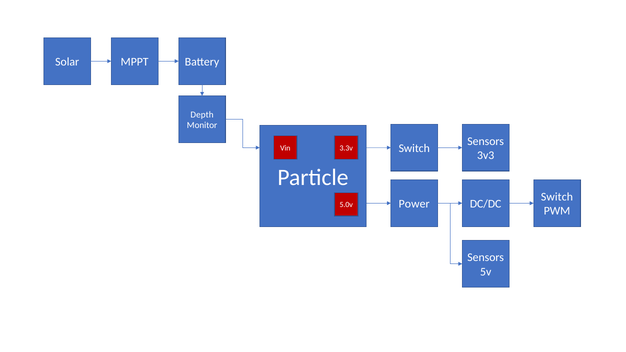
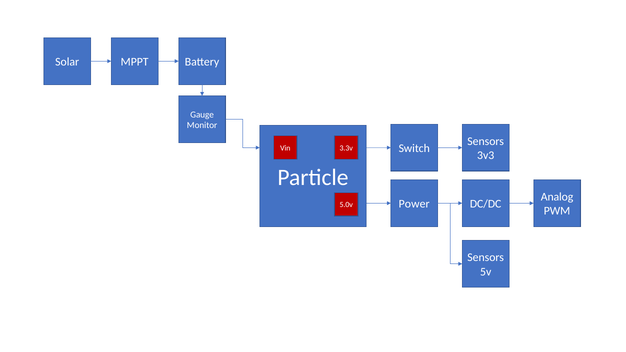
Depth: Depth -> Gauge (202, 115)
Switch: Switch -> Analog (557, 197)
